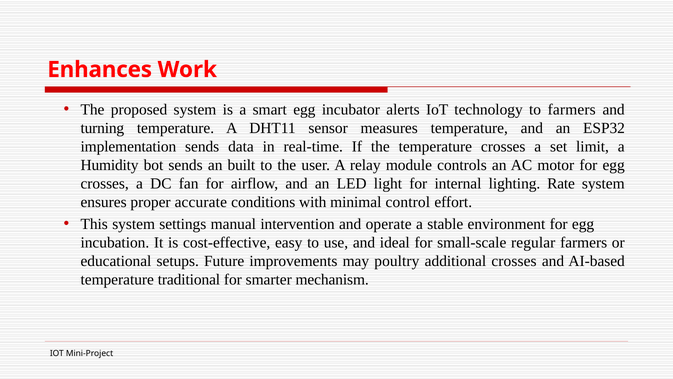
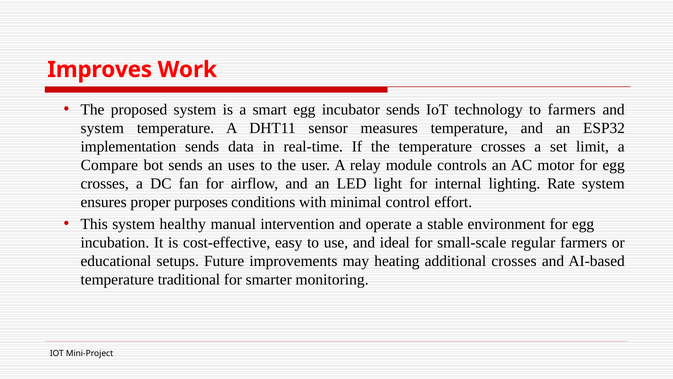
Enhances: Enhances -> Improves (100, 70)
incubator alerts: alerts -> sends (403, 110)
turning: turning -> system (102, 128)
Humidity: Humidity -> Compare (109, 165)
built: built -> uses (241, 165)
accurate: accurate -> purposes (201, 202)
settings: settings -> healthy (183, 224)
poultry: poultry -> heating (397, 261)
mechanism: mechanism -> monitoring (332, 279)
